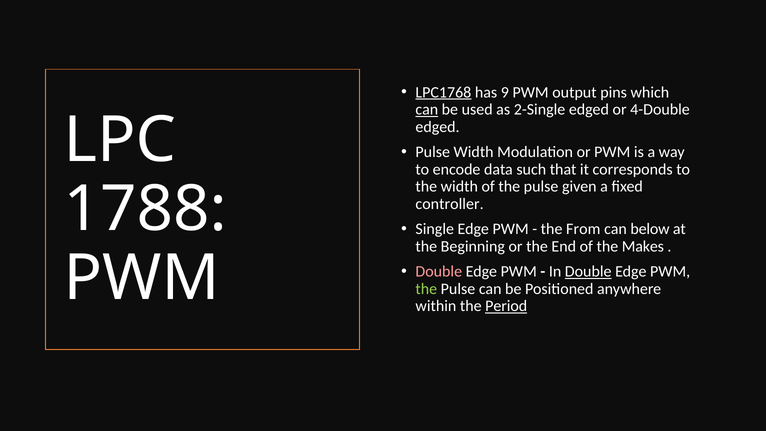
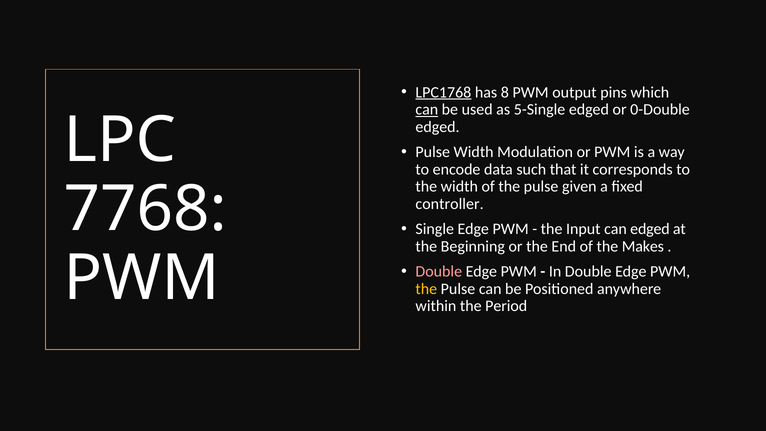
9: 9 -> 8 (505, 92)
2-Single: 2-Single -> 5-Single (540, 110)
4-Double: 4-Double -> 0-Double (660, 110)
1788: 1788 -> 7768 (145, 209)
From: From -> Input (583, 229)
can below: below -> edged (650, 229)
Double underline: present -> none (588, 272)
the colour: light green -> yellow (426, 289)
Period underline: present -> none (506, 306)
